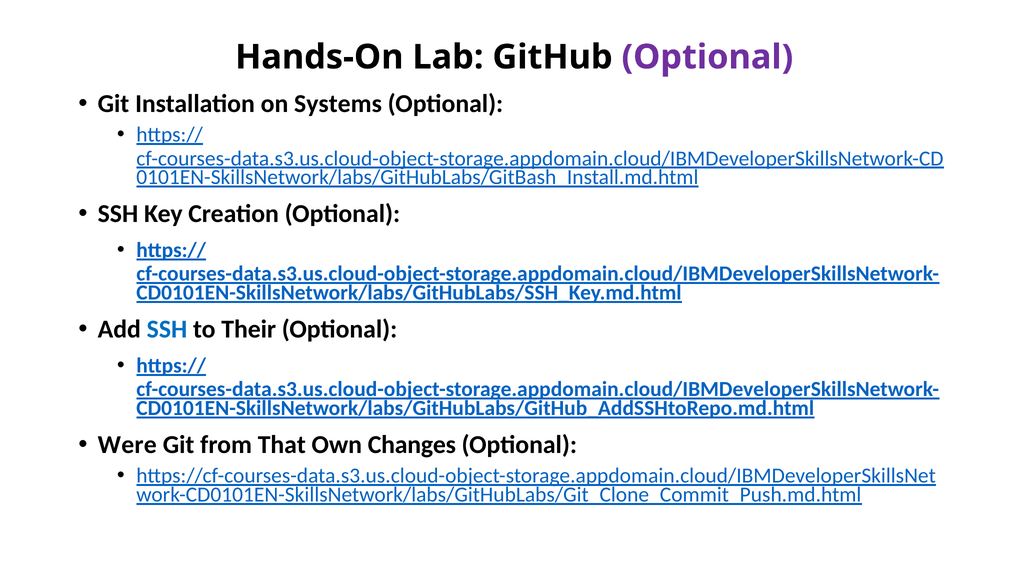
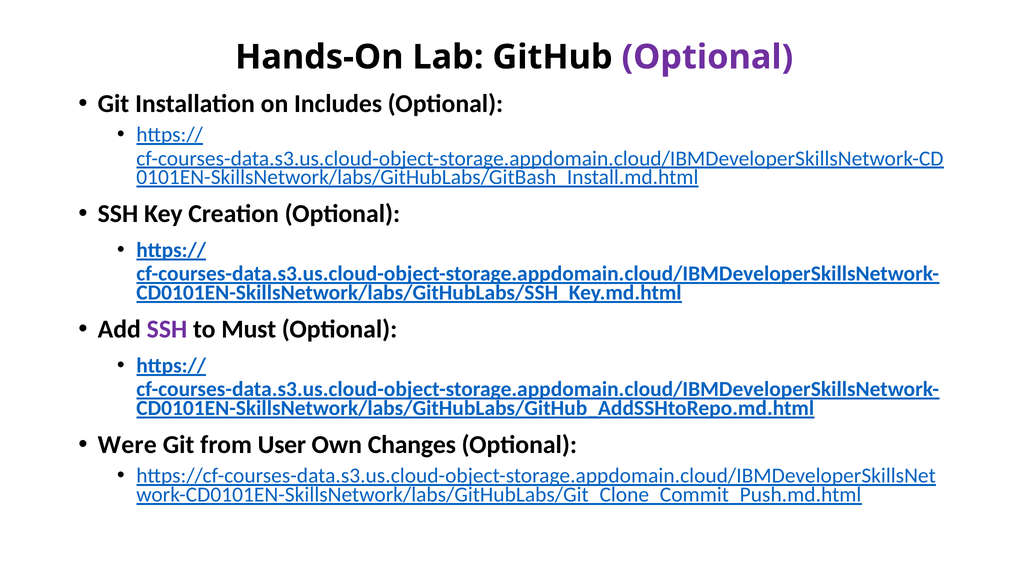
Systems: Systems -> Includes (338, 104)
SSH colour: blue -> purple (167, 329)
Their: Their -> Must (249, 329)
That: That -> User (282, 444)
